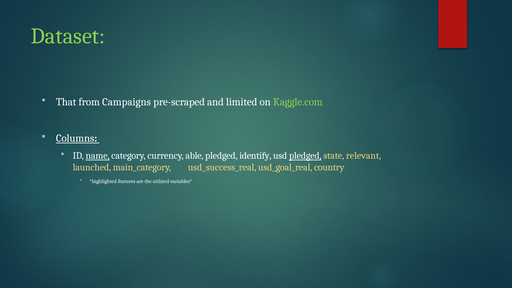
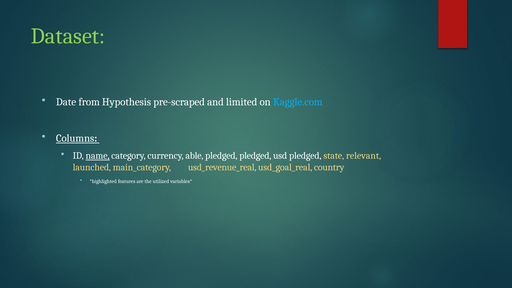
That: That -> Date (66, 102)
Campaigns: Campaigns -> Hypothesis (127, 102)
Kaggle.com colour: light green -> light blue (298, 102)
pledged identify: identify -> pledged (255, 156)
pledged underline: present -> none (305, 156)
usd_success_real: usd_success_real -> usd_revenue_real (222, 167)
